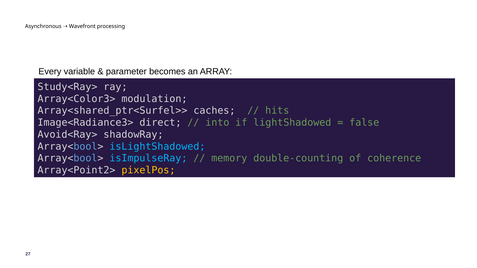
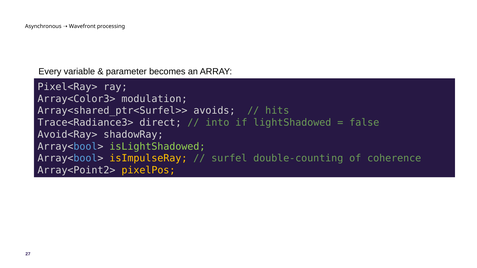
Study<Ray>: Study<Ray> -> Pixel<Ray> (67, 87)
caches: caches -> avoids (214, 111)
Image<Radiance3>: Image<Radiance3> -> Trace<Radiance3> (85, 123)
isLightShadowed colour: light blue -> light green (157, 147)
isImpulseRay colour: light blue -> yellow (148, 158)
memory: memory -> surfel (229, 158)
